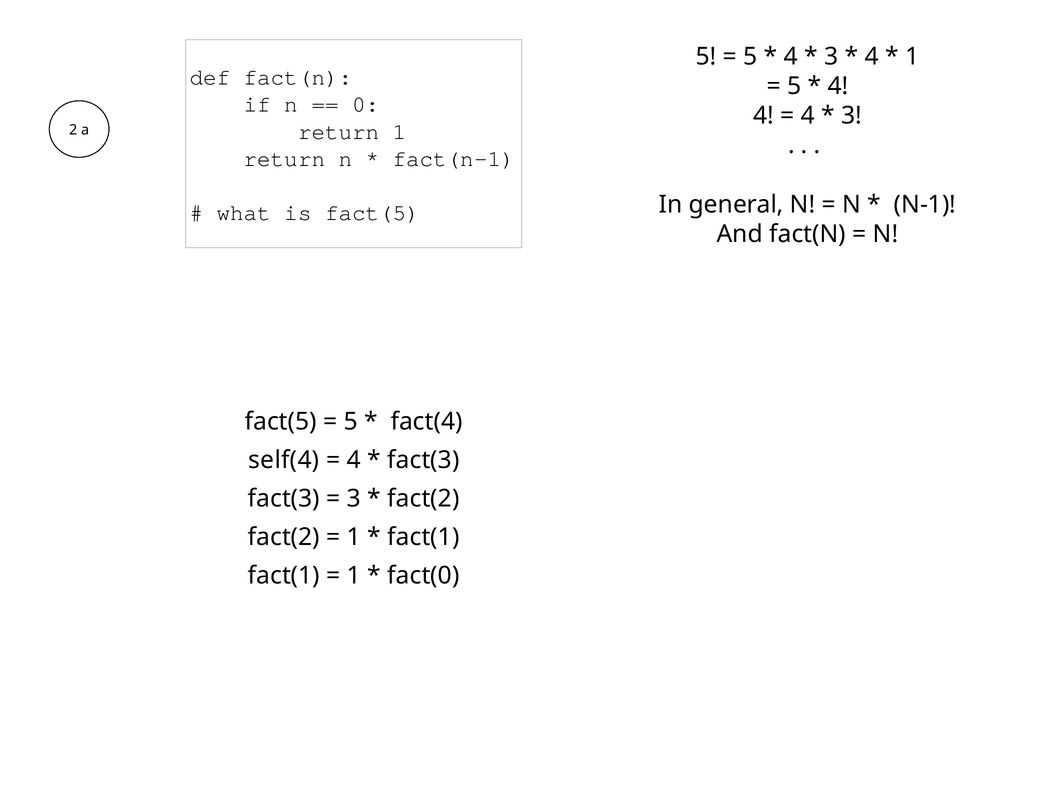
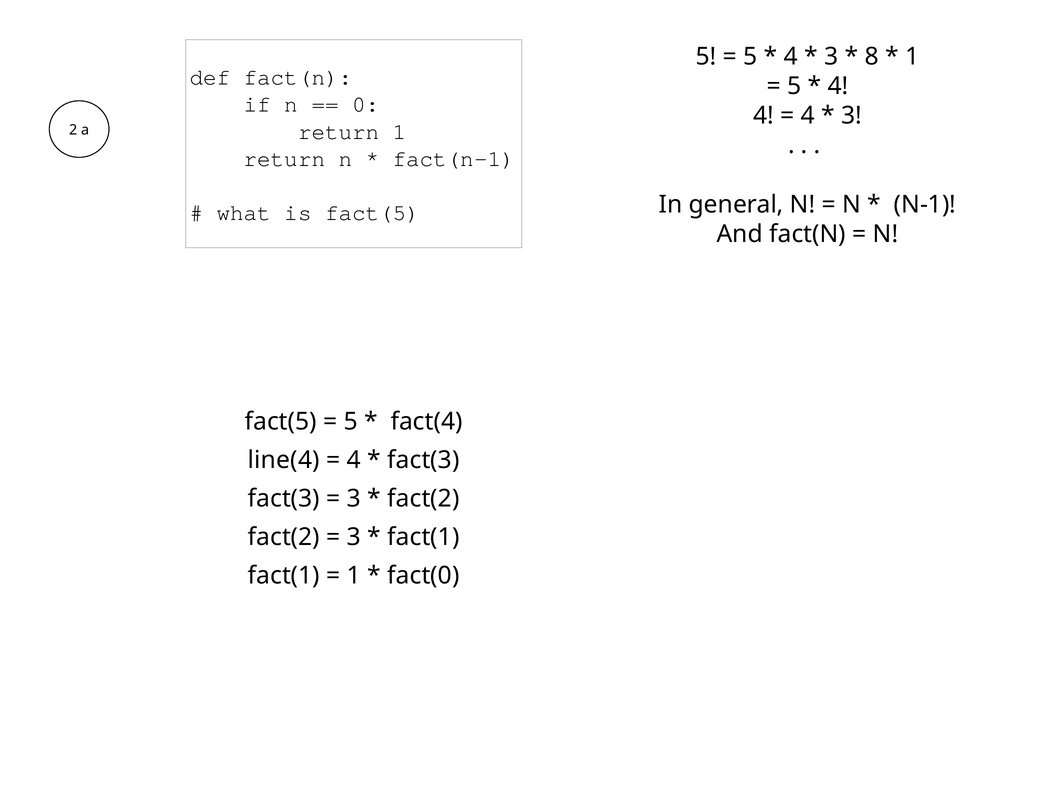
4: 4 -> 8 (872, 56)
self(4: self(4 -> line(4 (284, 460)
1: 1 -> 3 (354, 537)
